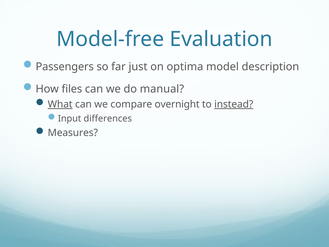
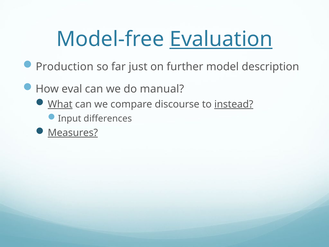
Evaluation underline: none -> present (221, 39)
Passengers: Passengers -> Production (65, 67)
optima: optima -> further (185, 67)
files: files -> eval (72, 89)
overnight: overnight -> discourse (177, 104)
Measures underline: none -> present (73, 133)
